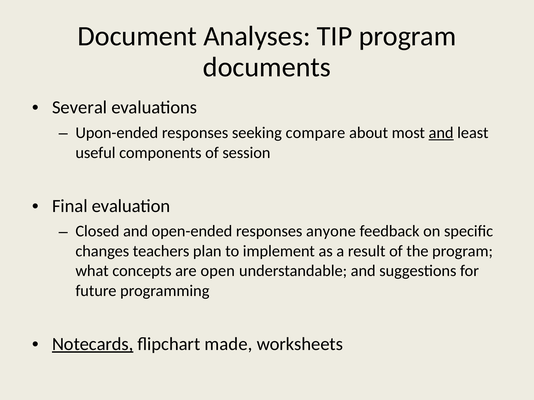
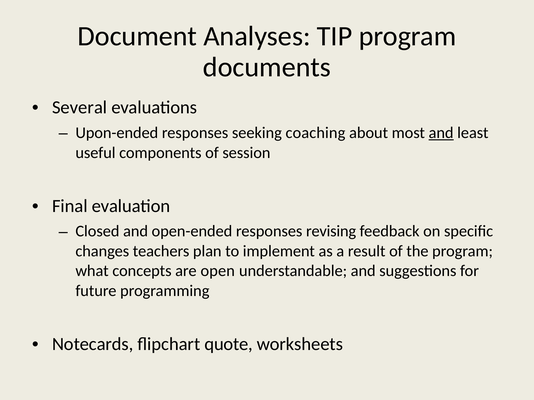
compare: compare -> coaching (315, 133)
anyone: anyone -> revising (331, 232)
Notecards underline: present -> none (93, 344)
made: made -> quote (229, 344)
